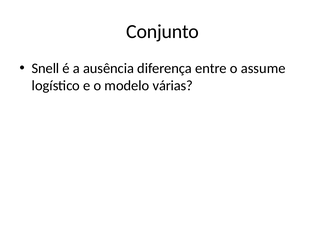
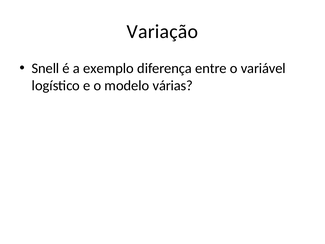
Conjunto: Conjunto -> Variação (162, 31)
ausência: ausência -> exemplo (108, 68)
assume: assume -> variável (263, 68)
